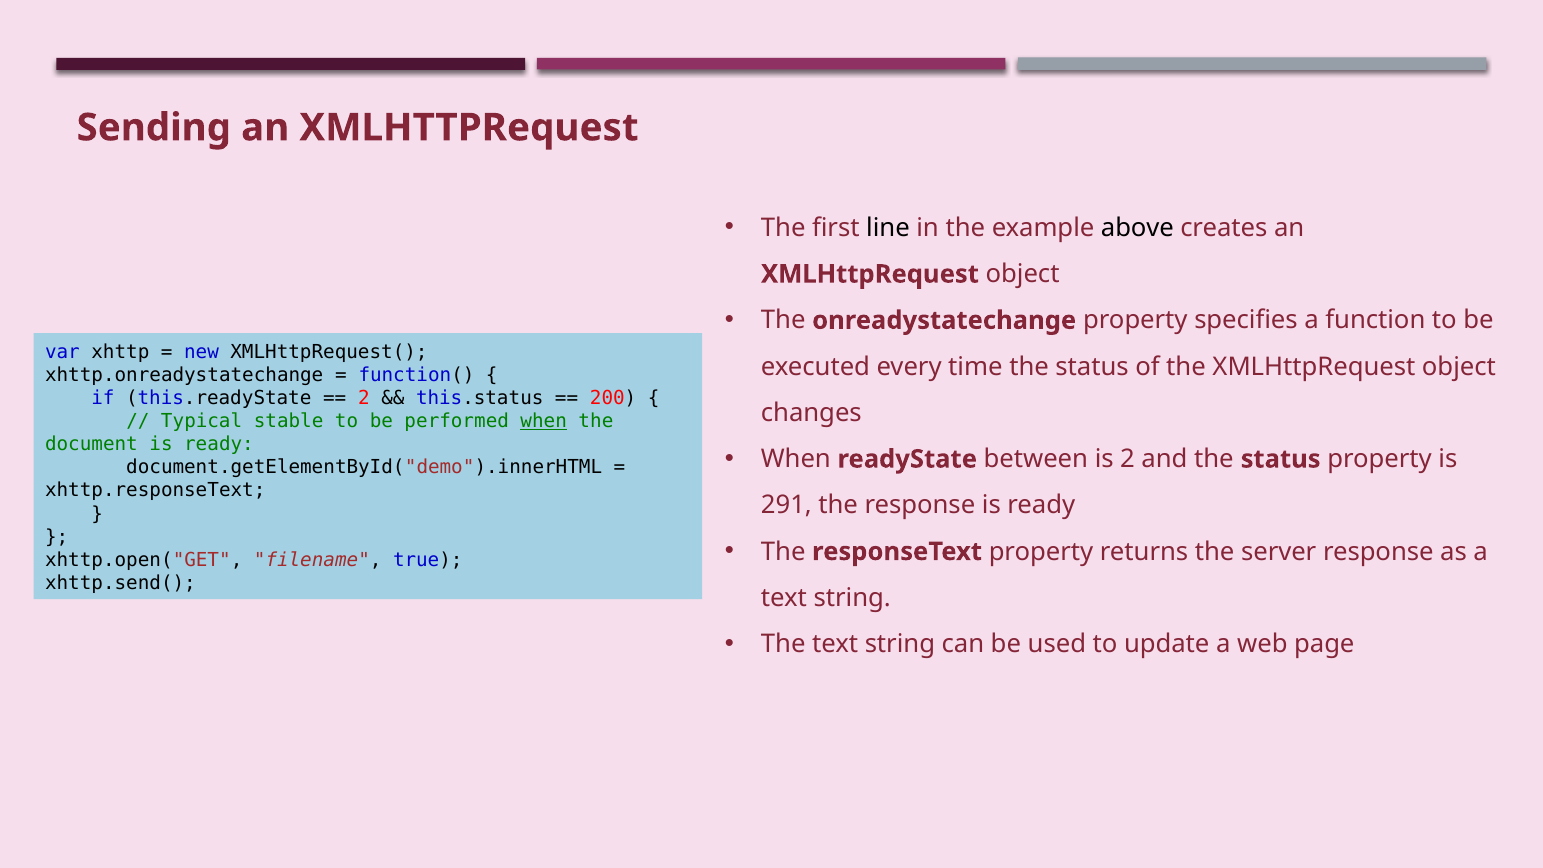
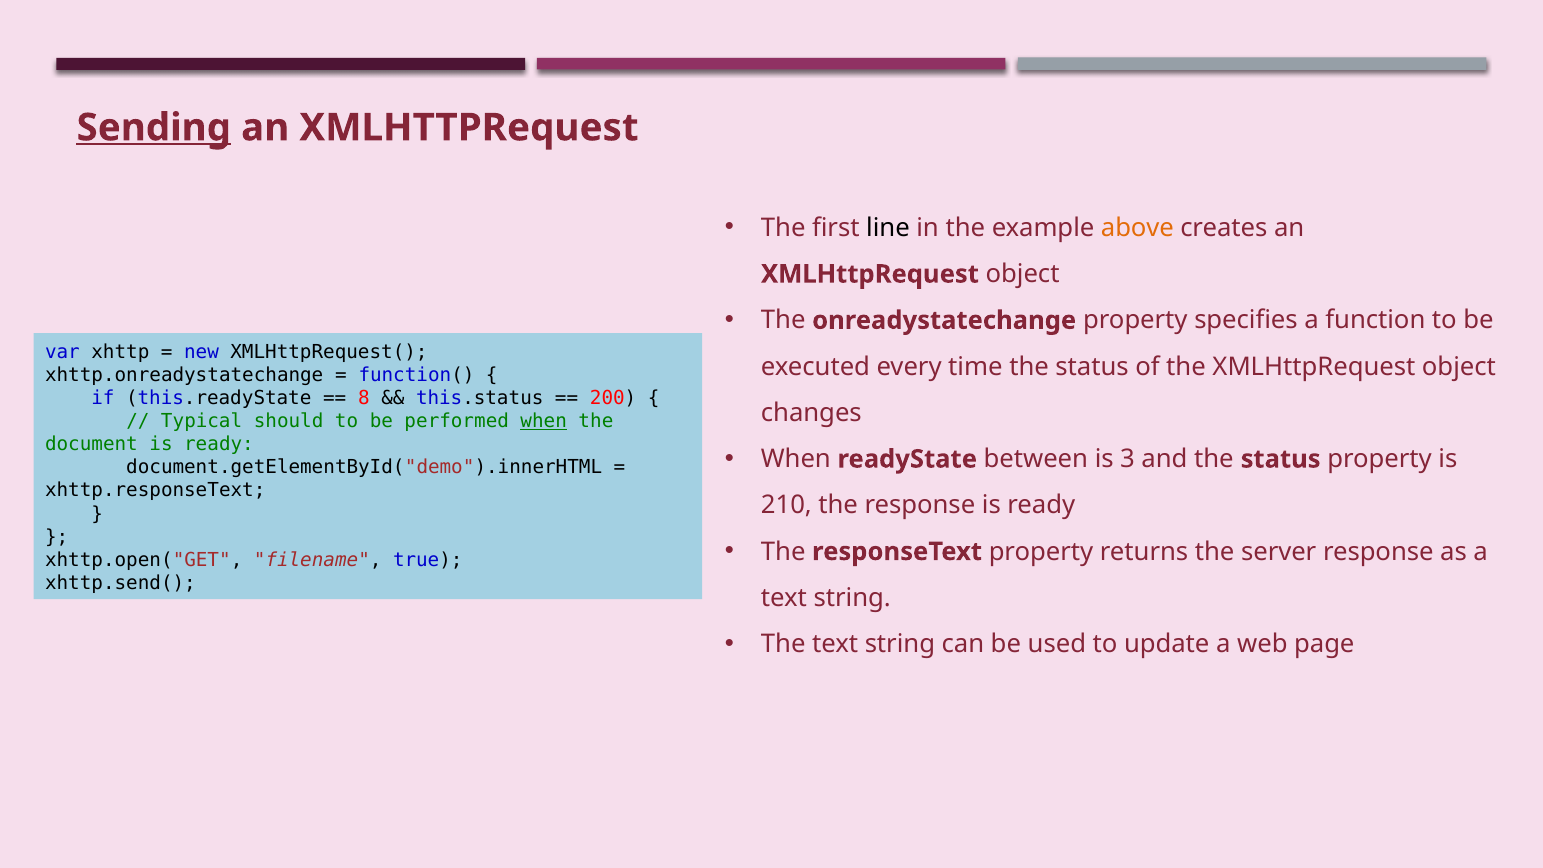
Sending underline: none -> present (154, 128)
above colour: black -> orange (1137, 228)
2: 2 -> 8 (364, 398)
stable: stable -> should (289, 421)
is 2: 2 -> 3 (1127, 459)
291: 291 -> 210 (786, 505)
